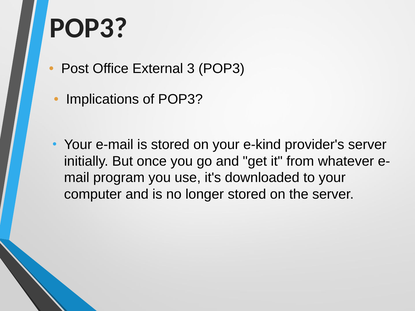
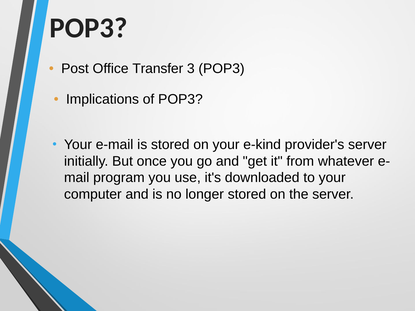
External: External -> Transfer (158, 69)
